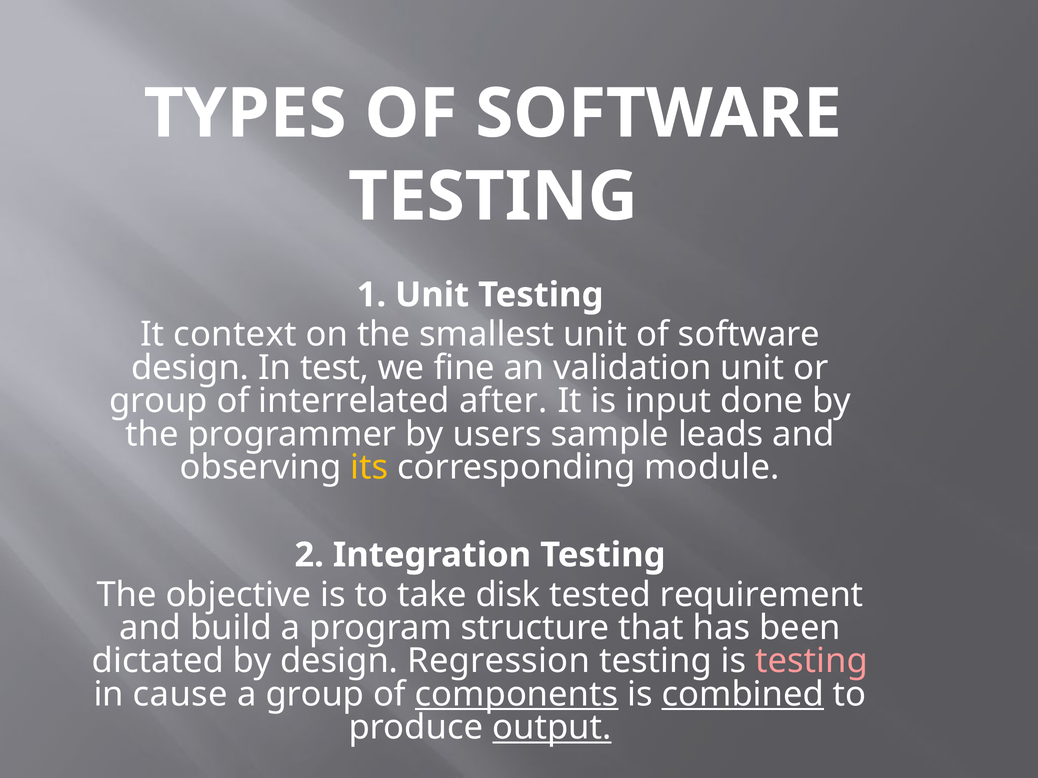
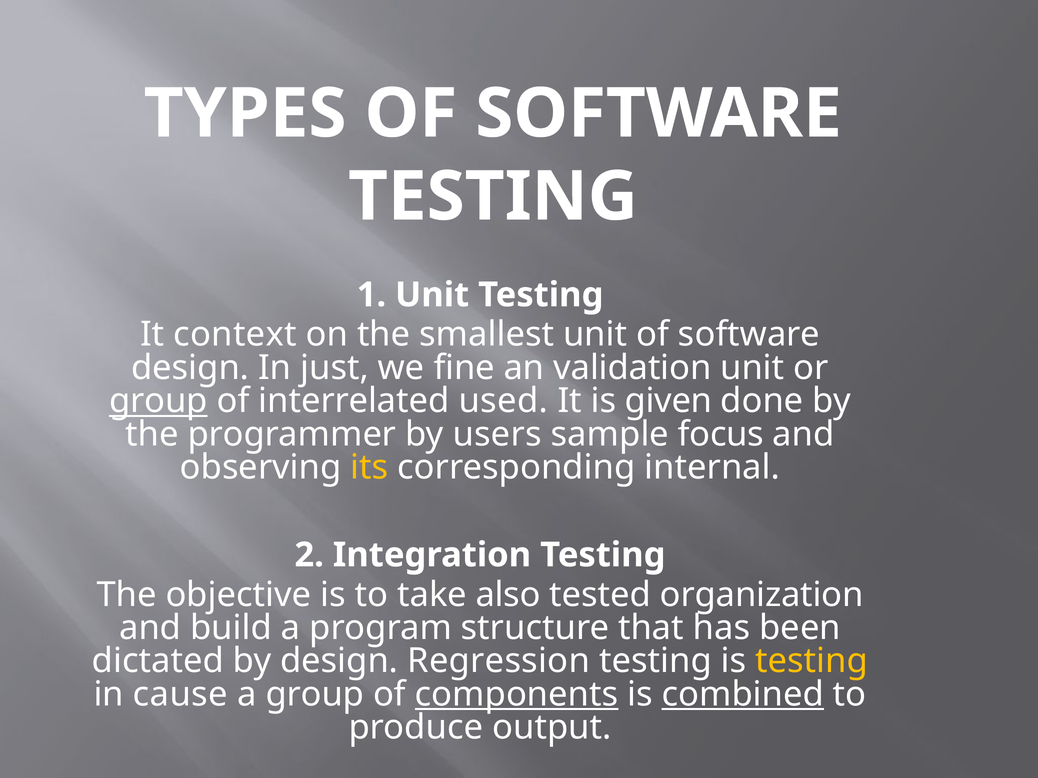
test: test -> just (335, 368)
group underline: none -> present (158, 401)
after: after -> used (503, 401)
input: input -> given (668, 401)
leads: leads -> focus (721, 434)
module: module -> internal (712, 468)
disk: disk -> also (508, 595)
requirement: requirement -> organization (762, 595)
testing colour: pink -> yellow (812, 661)
output underline: present -> none (552, 728)
